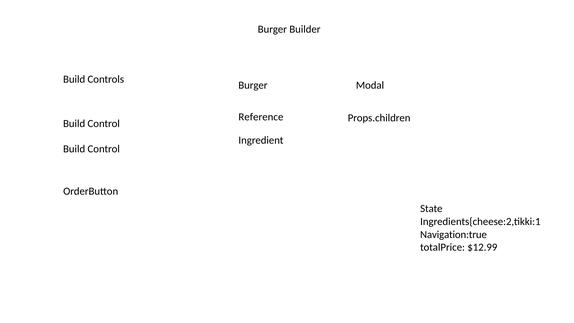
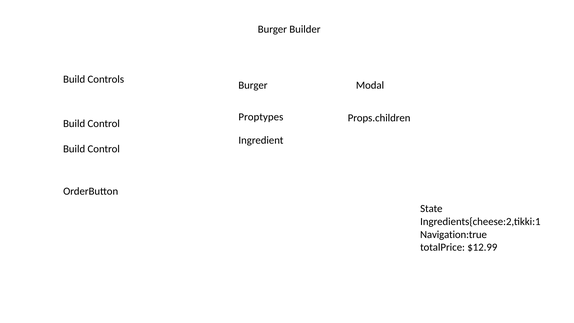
Reference: Reference -> Proptypes (261, 117)
